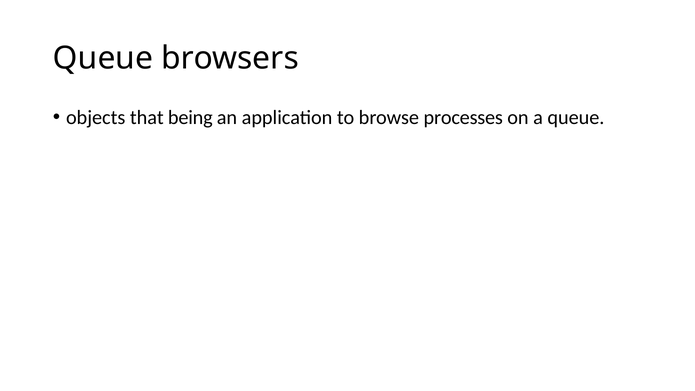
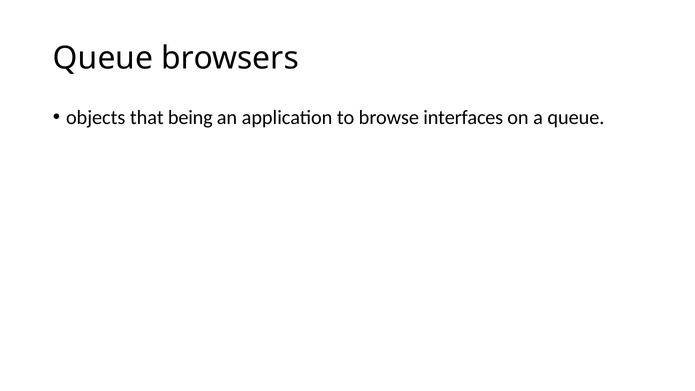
processes: processes -> interfaces (463, 118)
